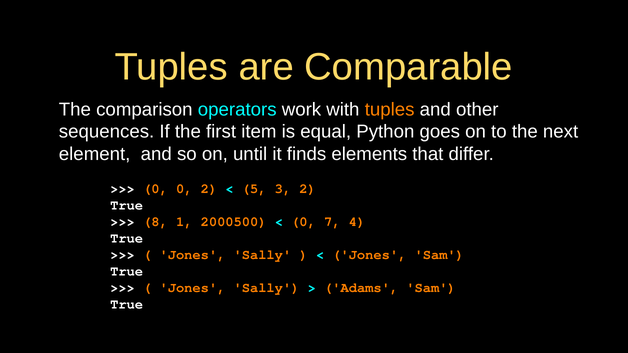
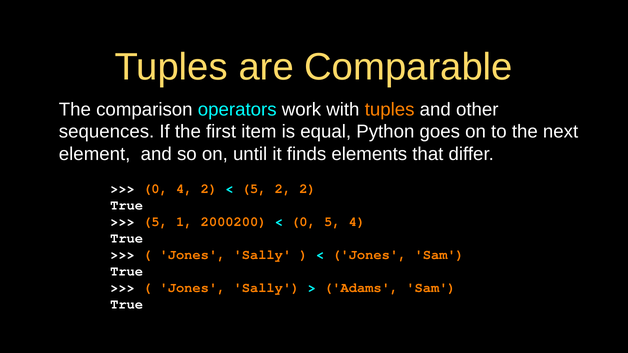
0 0: 0 -> 4 (184, 189)
5 3: 3 -> 2 (283, 189)
8: 8 -> 5 (155, 222)
2000500: 2000500 -> 2000200 (234, 222)
0 7: 7 -> 5 (332, 222)
